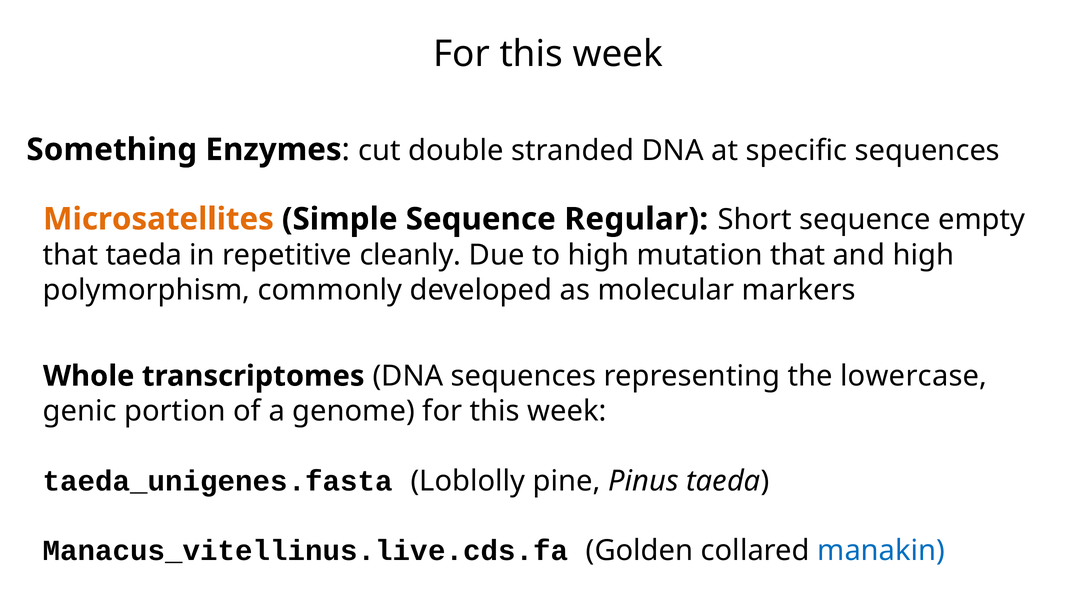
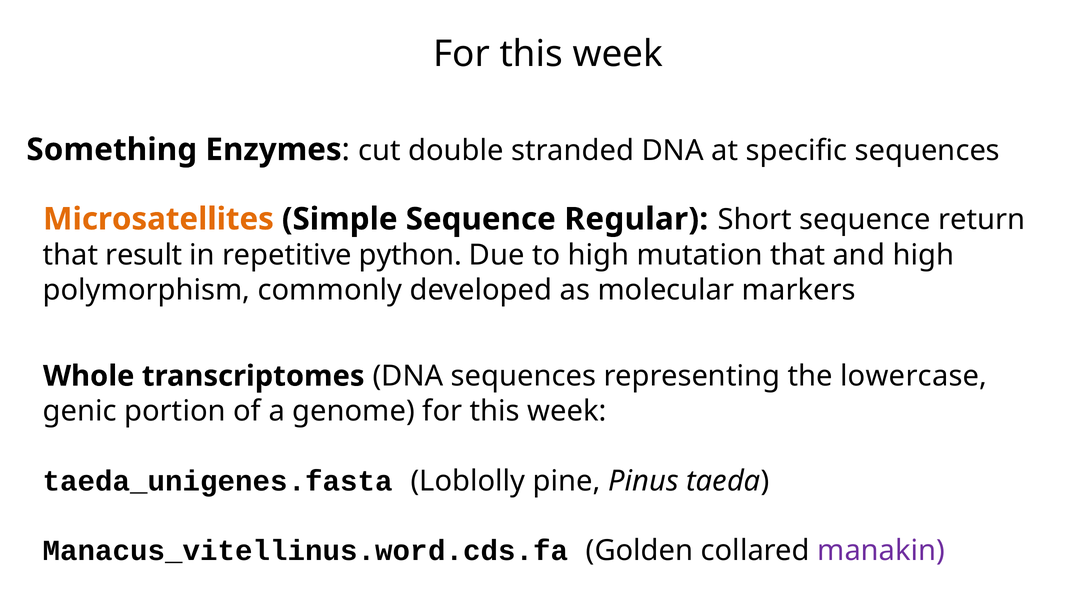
empty: empty -> return (982, 220)
that taeda: taeda -> result (144, 255)
cleanly: cleanly -> python (410, 255)
Manacus_vitellinus.live.cds.fa: Manacus_vitellinus.live.cds.fa -> Manacus_vitellinus.word.cds.fa (305, 551)
manakin colour: blue -> purple (881, 551)
